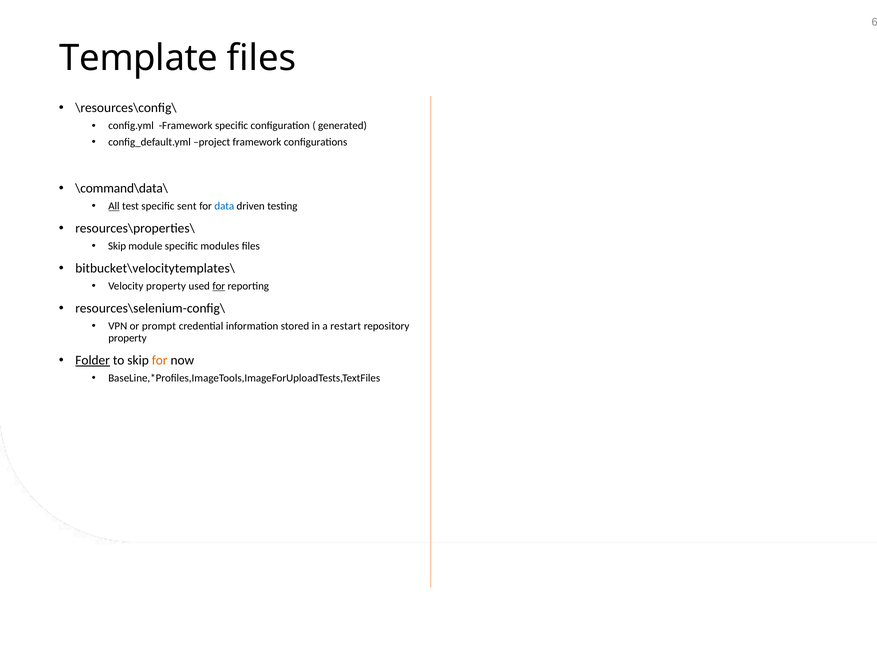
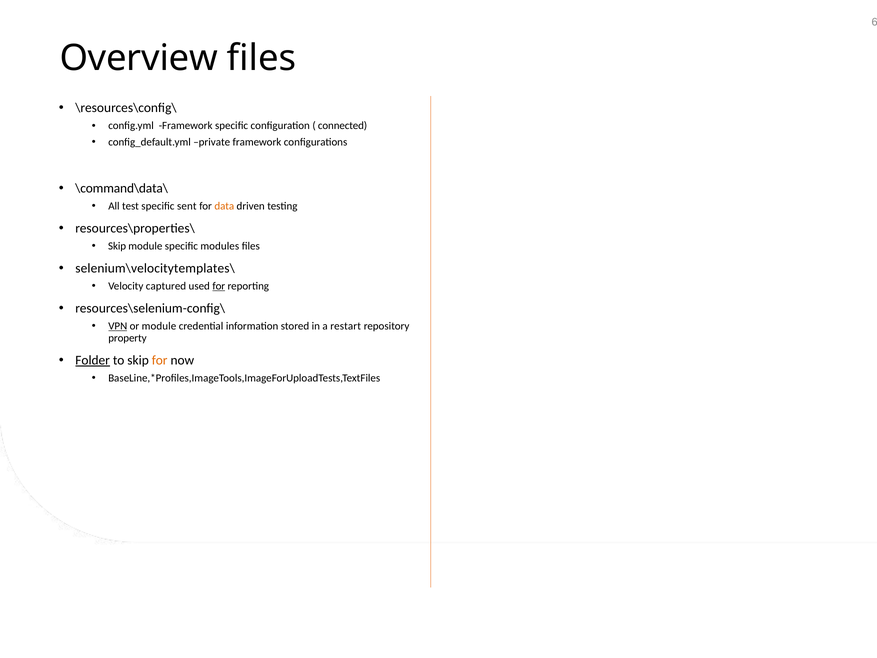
Template: Template -> Overview (139, 58)
generated: generated -> connected (343, 126)
project: project -> private (212, 142)
All underline: present -> none (114, 206)
data colour: blue -> orange (224, 206)
bitbucket\velocitytemplates\: bitbucket\velocitytemplates\ -> selenium\velocitytemplates\ (155, 268)
Velocity property: property -> captured (166, 286)
VPN underline: none -> present (118, 326)
or prompt: prompt -> module (159, 326)
